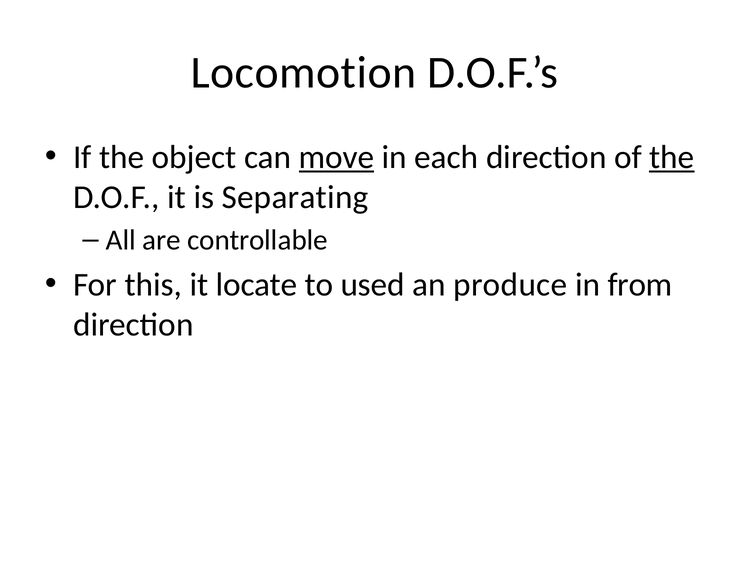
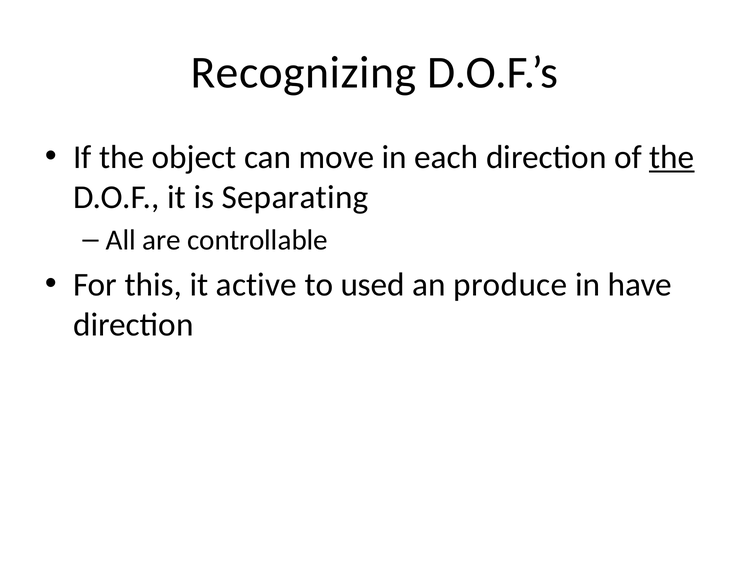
Locomotion: Locomotion -> Recognizing (303, 73)
move underline: present -> none (337, 157)
locate: locate -> active (256, 285)
from: from -> have (640, 285)
